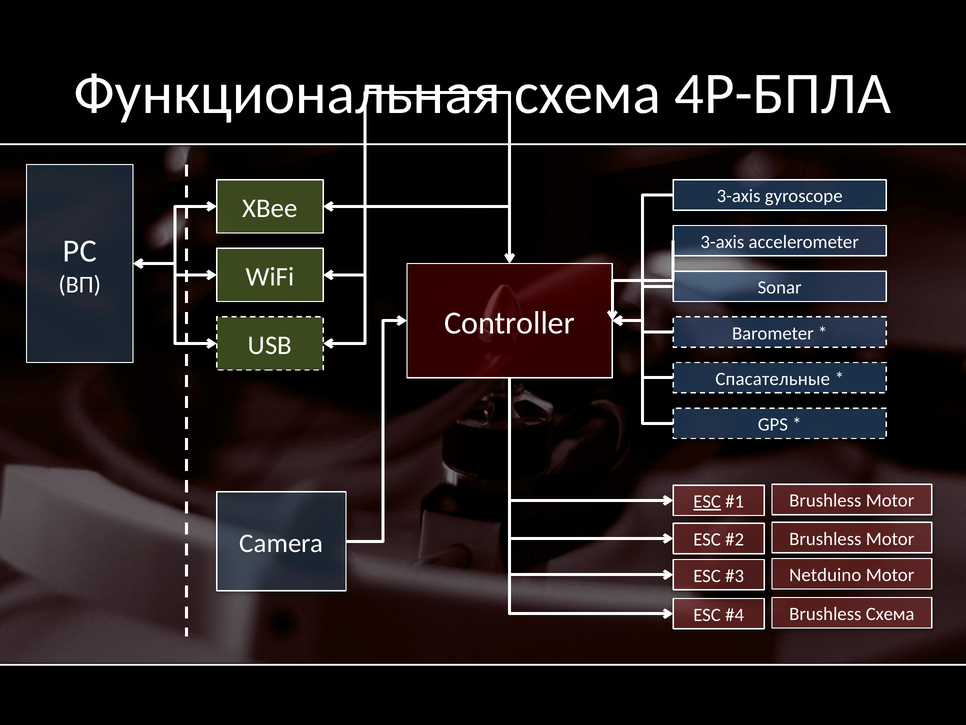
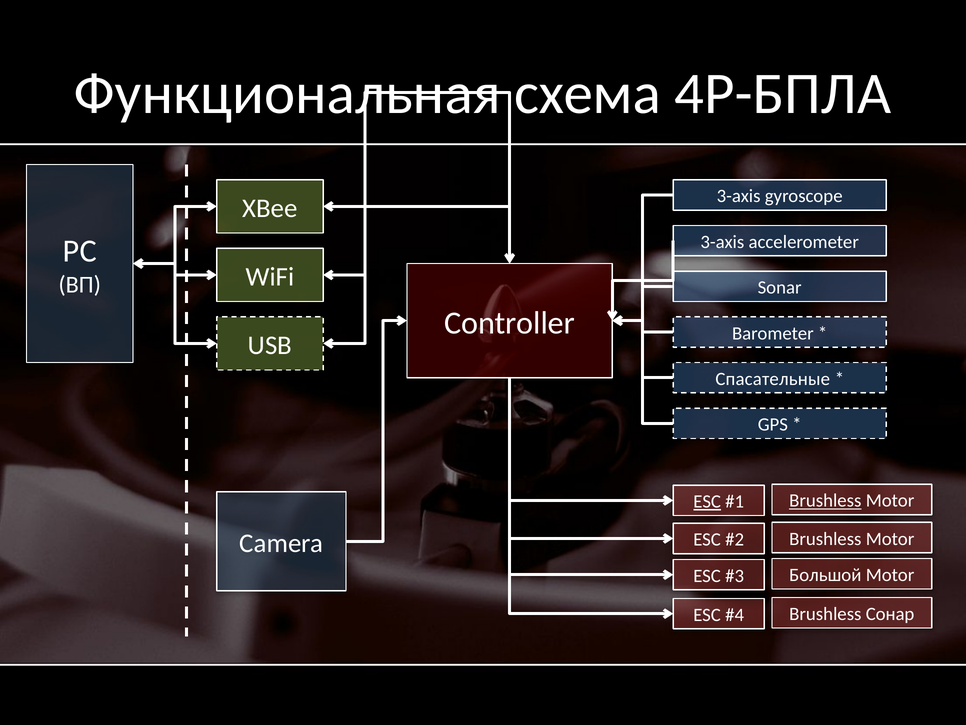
Brushless underline: none -> present (825, 500)
Netduino: Netduino -> Большой (825, 575)
Brushless Схема: Схема -> Сонар (890, 614)
